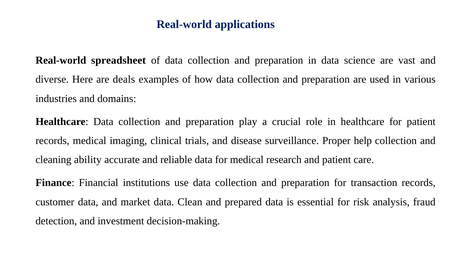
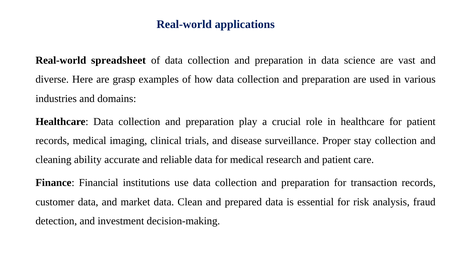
deals: deals -> grasp (124, 79)
help: help -> stay (363, 141)
